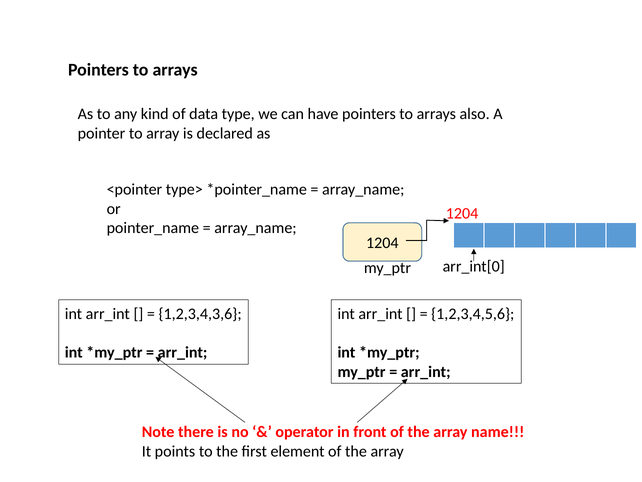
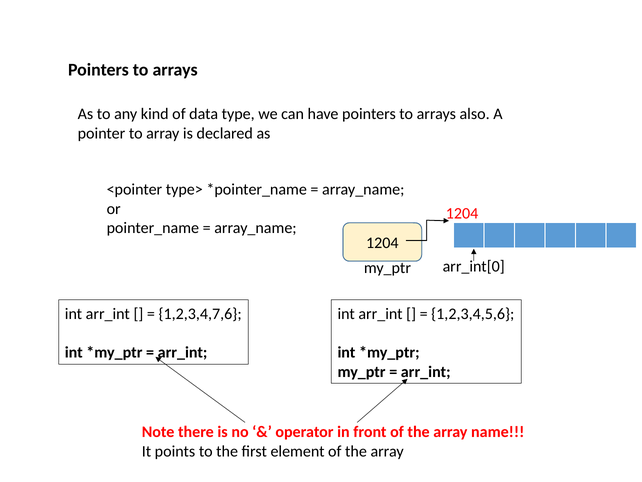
1,2,3,4,3,6: 1,2,3,4,3,6 -> 1,2,3,4,7,6 (200, 314)
